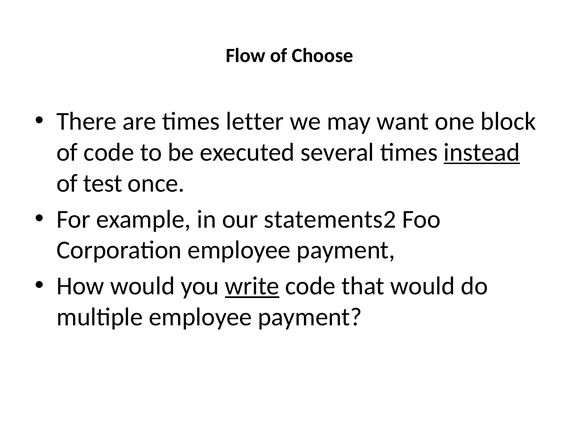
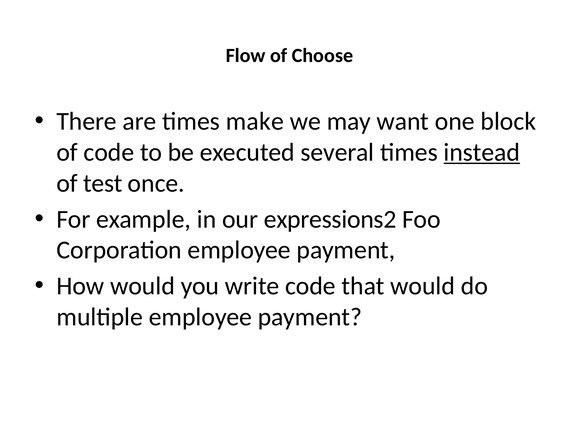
letter: letter -> make (255, 121)
statements2: statements2 -> expressions2 (330, 219)
write underline: present -> none (252, 286)
